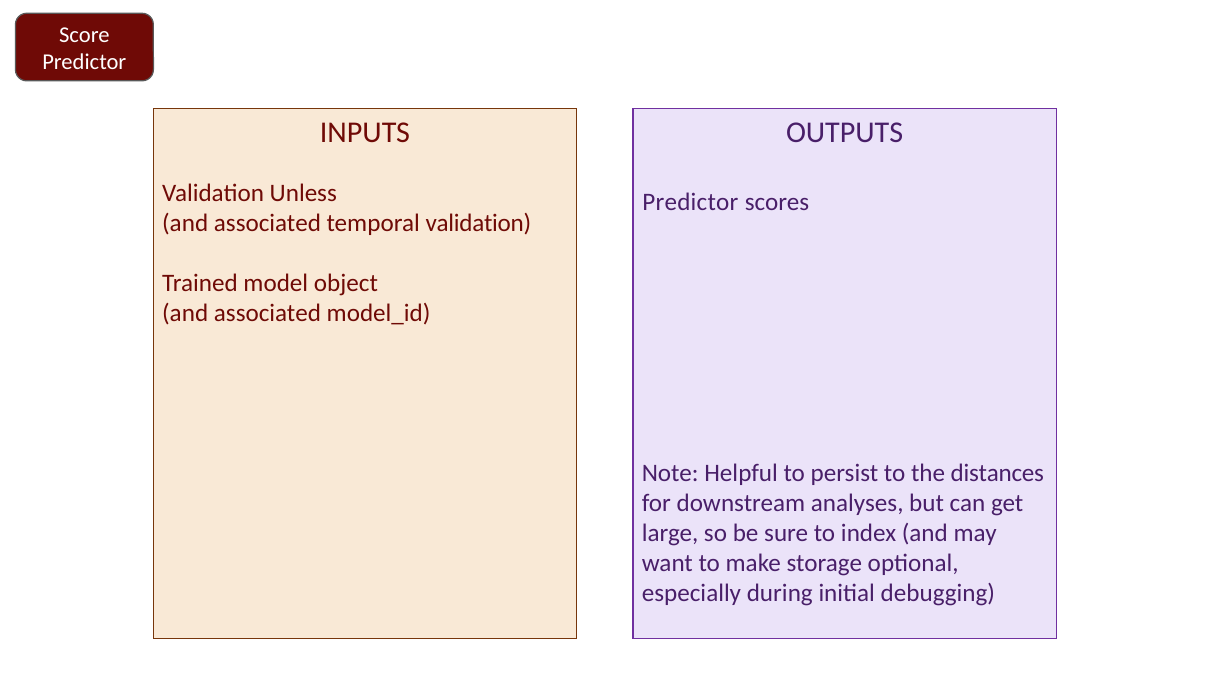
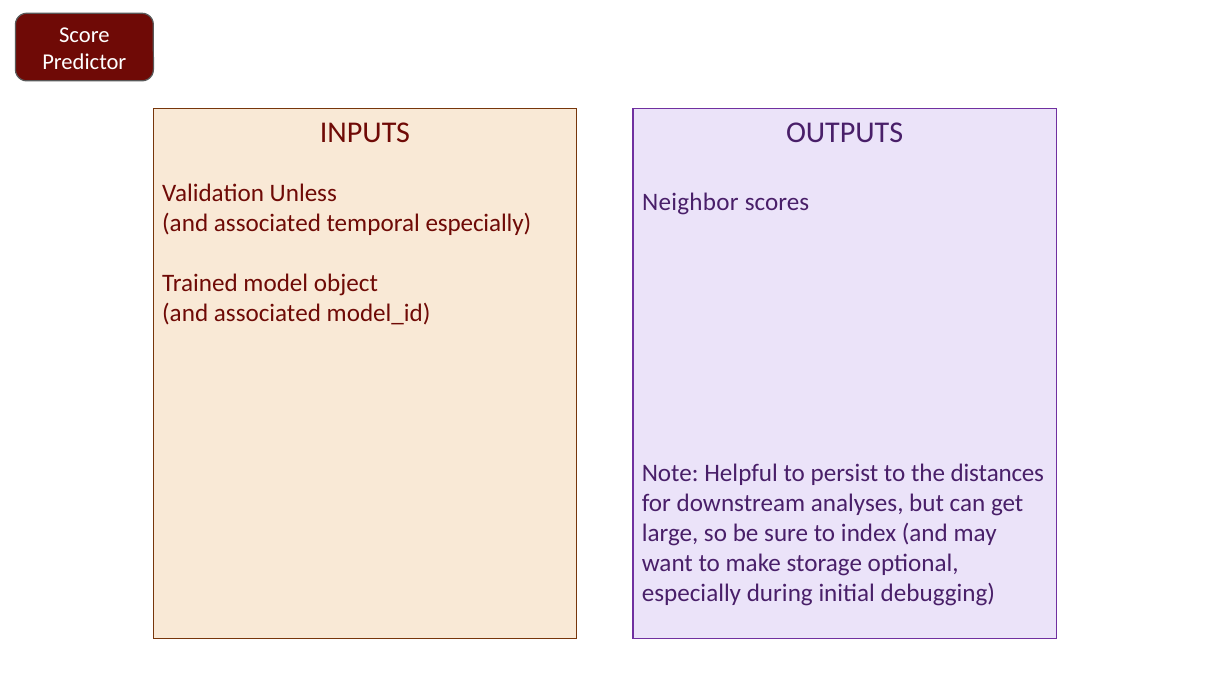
Predictor: Predictor -> Neighbor (690, 202)
temporal validation: validation -> especially (478, 223)
